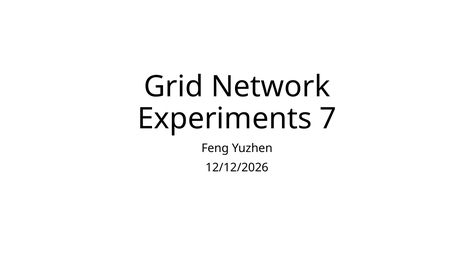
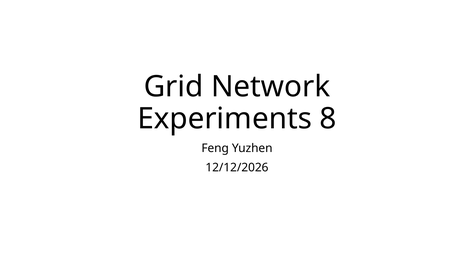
7: 7 -> 8 (328, 118)
